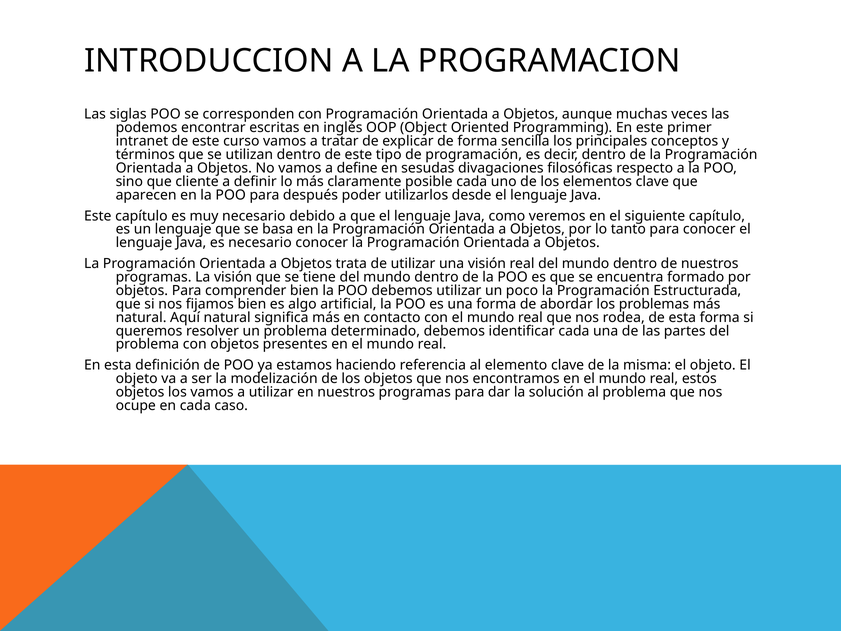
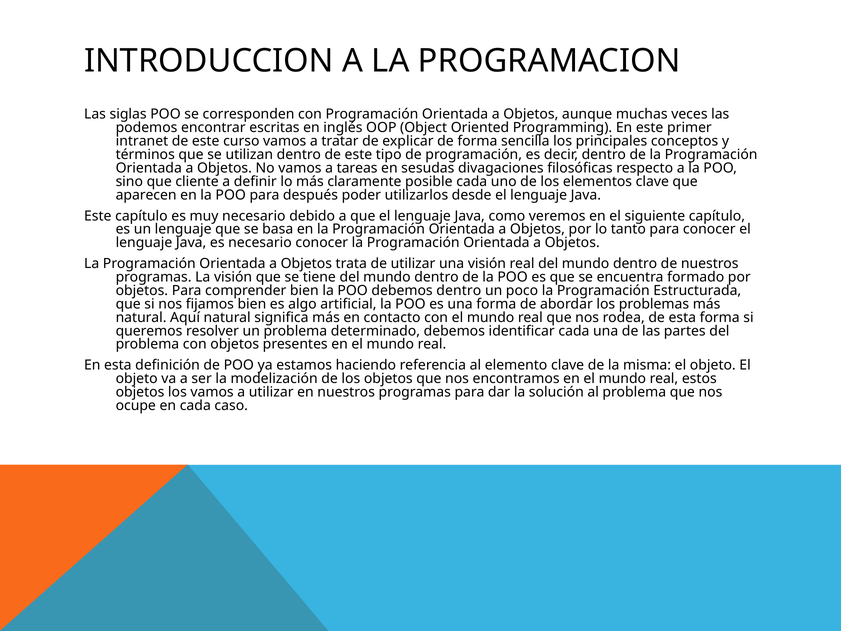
define: define -> tareas (357, 168)
debemos utilizar: utilizar -> dentro (459, 290)
